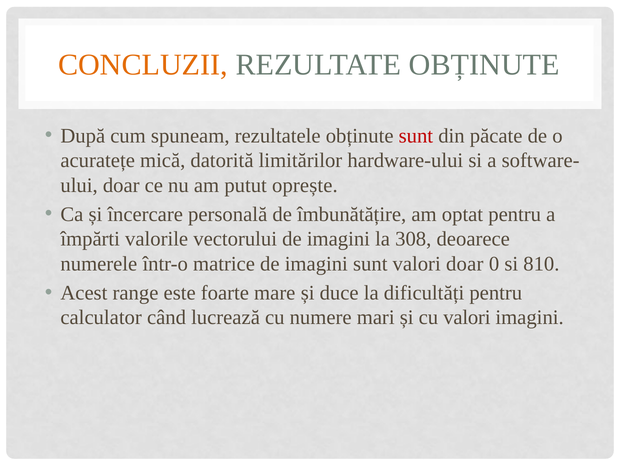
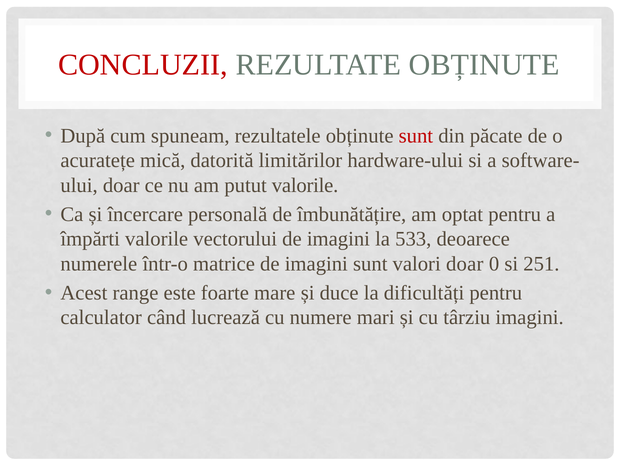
CONCLUZII colour: orange -> red (143, 65)
putut oprește: oprește -> valorile (305, 185)
308: 308 -> 533 (413, 239)
810: 810 -> 251 (541, 264)
cu valori: valori -> târziu (467, 318)
